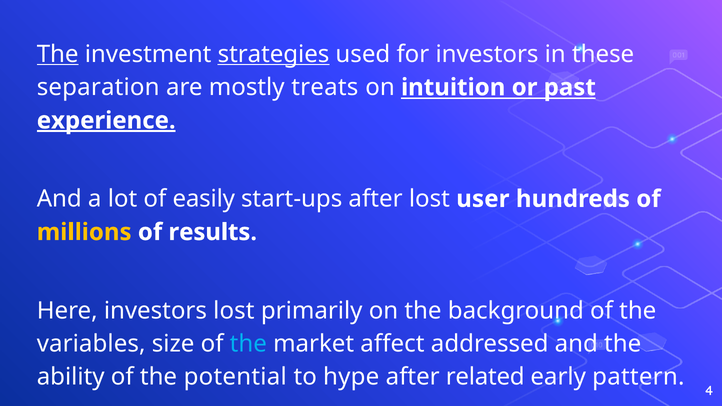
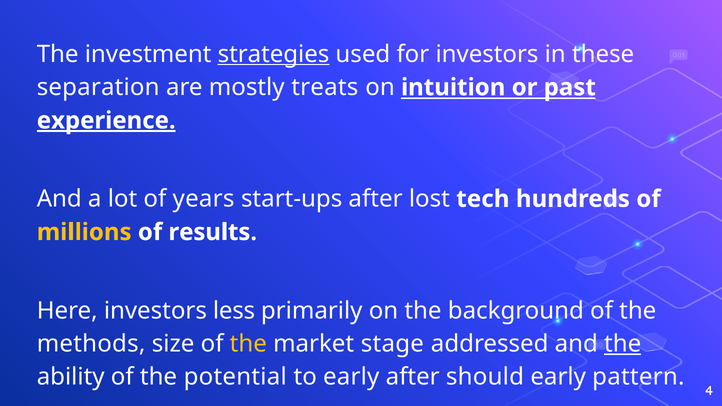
The underline: present -> none (58, 54)
easily: easily -> years (204, 199)
user: user -> tech (483, 199)
investors lost: lost -> less (234, 311)
variables: variables -> methods (91, 344)
the colour: light blue -> yellow (248, 344)
affect: affect -> stage (392, 344)
the underline: none -> present (623, 344)
to hype: hype -> early (351, 377)
related: related -> should (485, 377)
